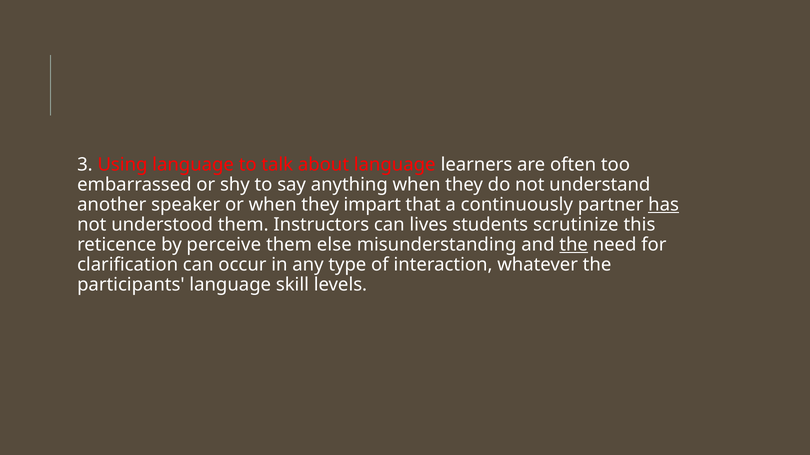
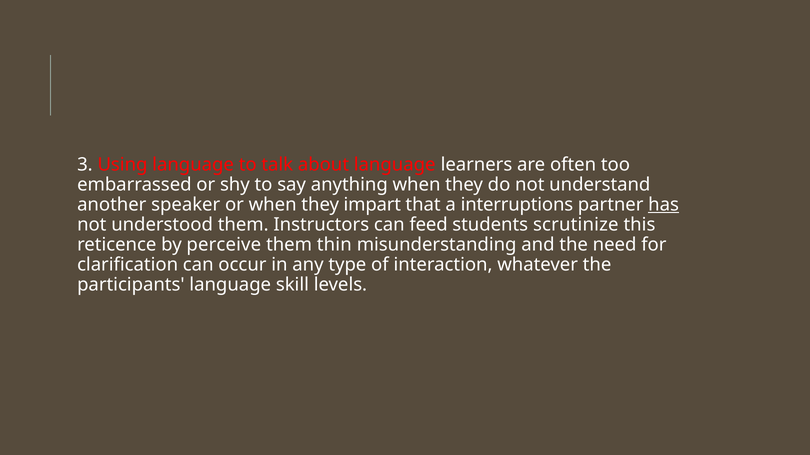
continuously: continuously -> interruptions (517, 205)
lives: lives -> feed (429, 225)
else: else -> thin (334, 245)
the underline: present -> none (574, 245)
